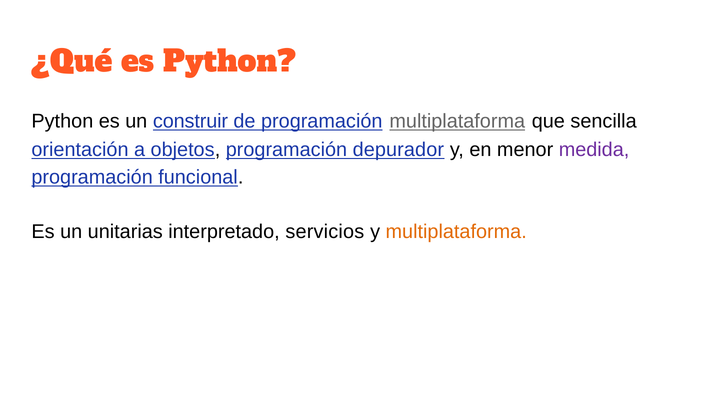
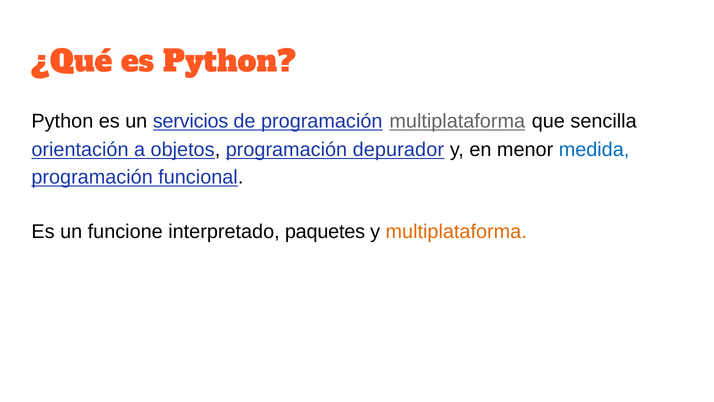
construir: construir -> servicios (191, 121)
medida colour: purple -> blue (594, 150)
unitarias: unitarias -> funcione (125, 232)
servicios: servicios -> paquetes (325, 232)
